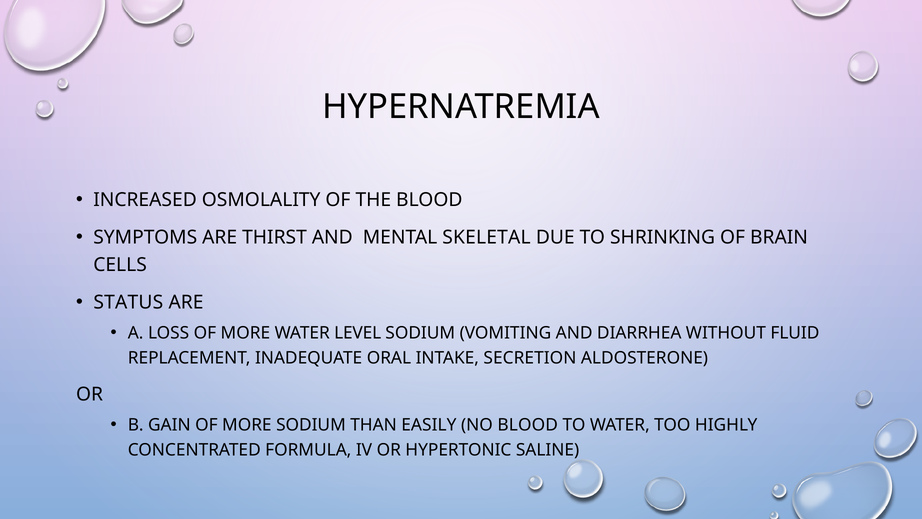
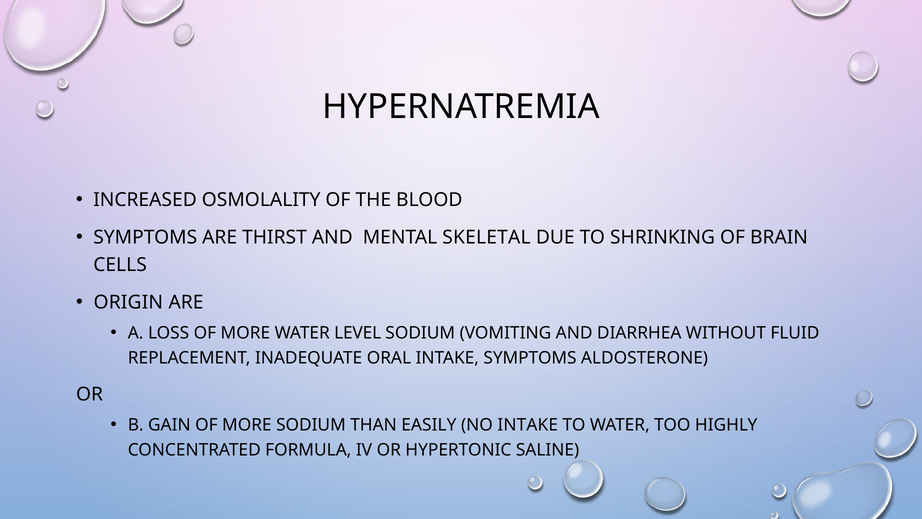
STATUS: STATUS -> ORIGIN (128, 302)
INTAKE SECRETION: SECRETION -> SYMPTOMS (530, 358)
NO BLOOD: BLOOD -> INTAKE (528, 425)
